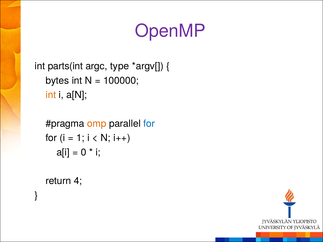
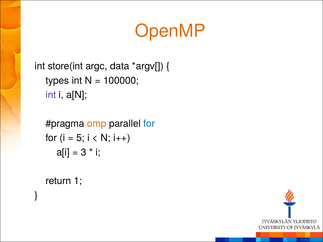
OpenMP colour: purple -> orange (170, 31)
parts(int: parts(int -> store(int (65, 66)
type: type -> data (120, 66)
bytes: bytes -> types (57, 81)
int colour: orange -> purple (51, 95)
1: 1 -> 5 (80, 138)
0: 0 -> 3 (84, 152)
4: 4 -> 1 (78, 181)
